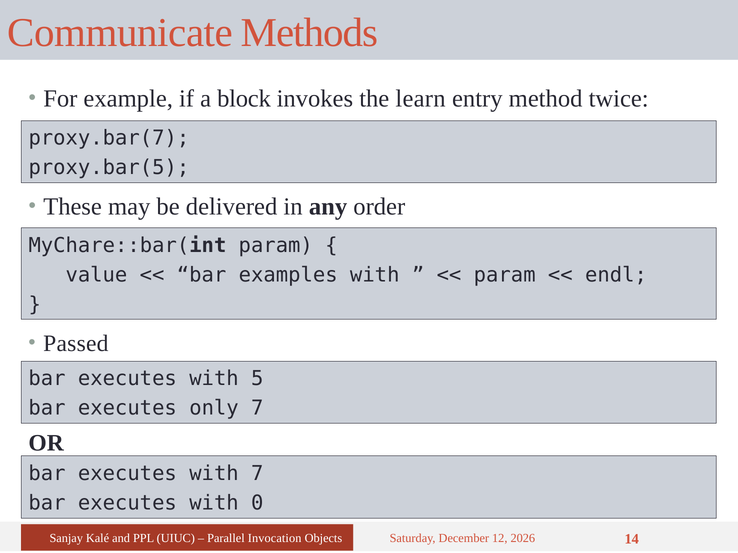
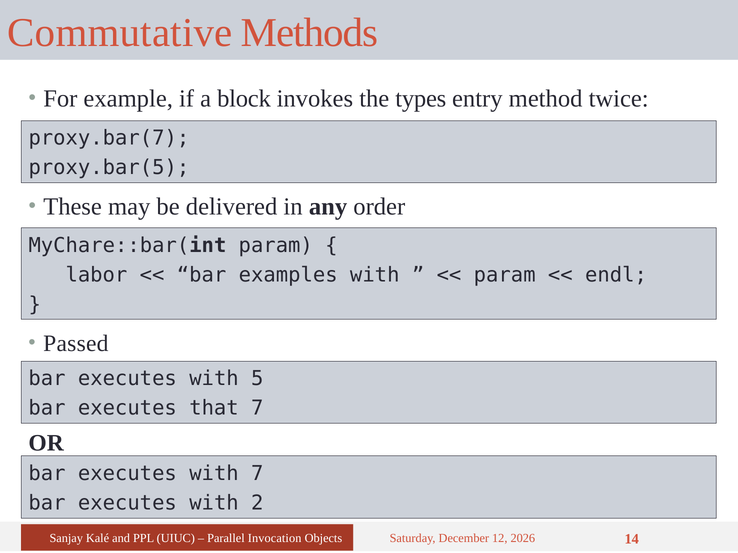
Communicate: Communicate -> Commutative (120, 33)
learn: learn -> types (421, 99)
value: value -> labor (96, 275)
only: only -> that (214, 408)
0: 0 -> 2 (257, 503)
